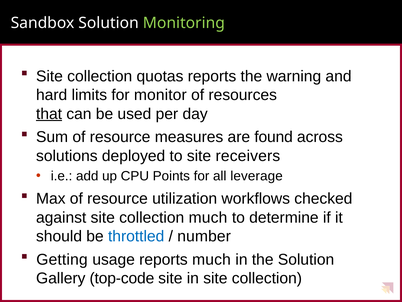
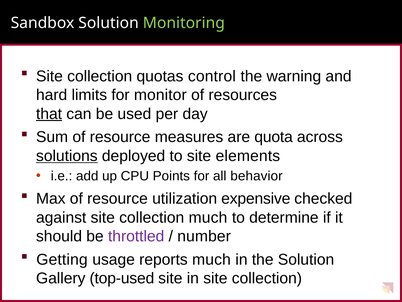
quotas reports: reports -> control (212, 76)
found: found -> quota (274, 137)
solutions underline: none -> present (67, 156)
receivers: receivers -> elements (248, 156)
leverage: leverage -> behavior (257, 176)
workflows: workflows -> expensive (256, 198)
throttled colour: blue -> purple (136, 236)
top-code: top-code -> top-used (122, 278)
